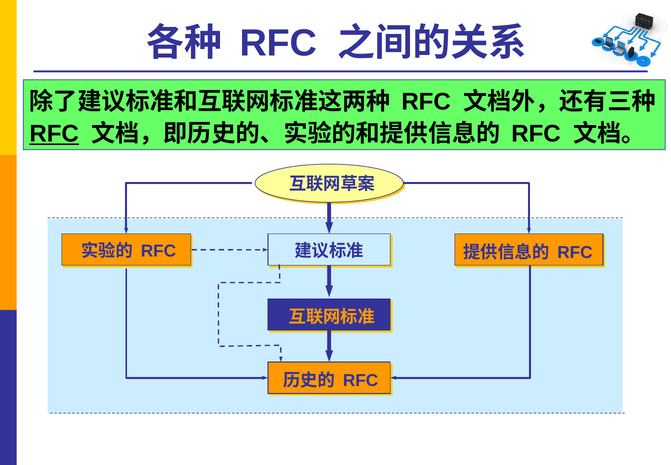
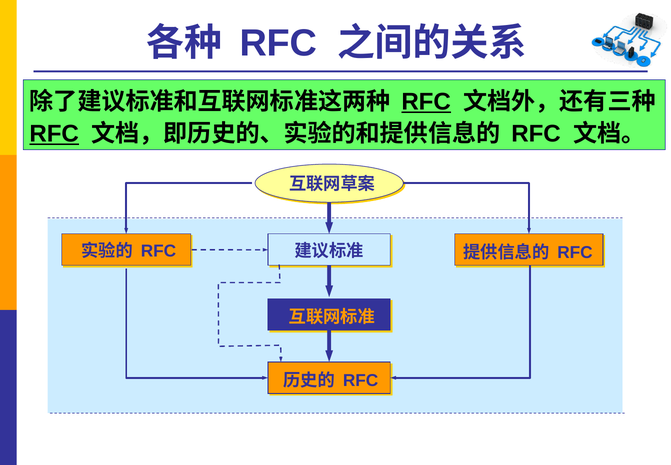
RFC underline: none -> present (426, 102)
